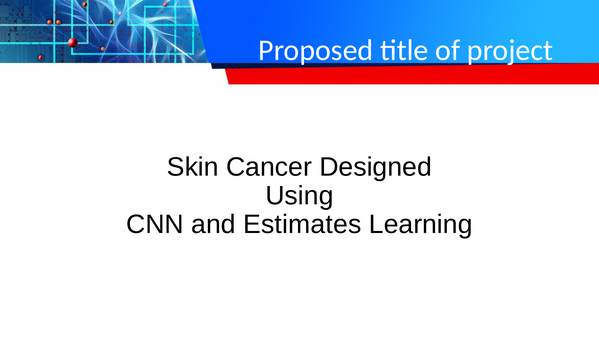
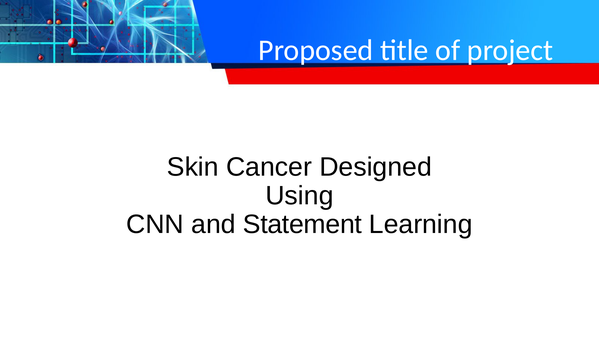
Estimates: Estimates -> Statement (302, 224)
